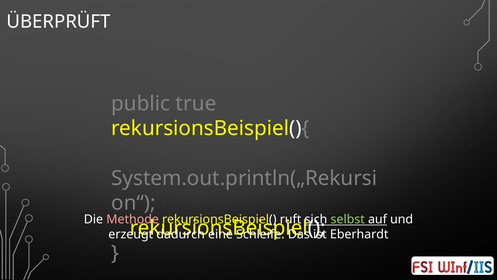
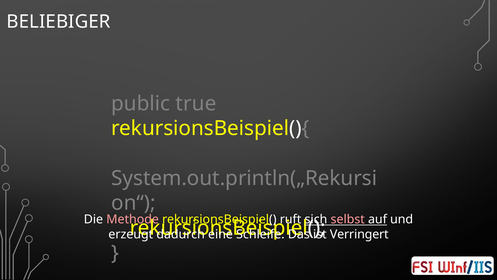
ÜBERPRÜFT: ÜBERPRÜFT -> BELIEBIGER (59, 22)
selbst colour: light green -> pink (348, 219)
Eberhardt: Eberhardt -> Verringert (359, 234)
